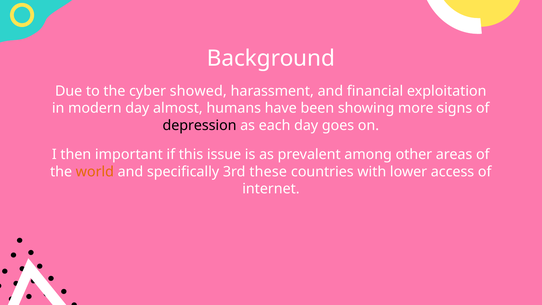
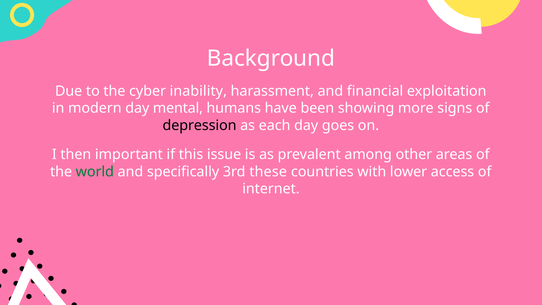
showed: showed -> inability (198, 91)
almost: almost -> mental (178, 108)
world colour: orange -> green (95, 172)
